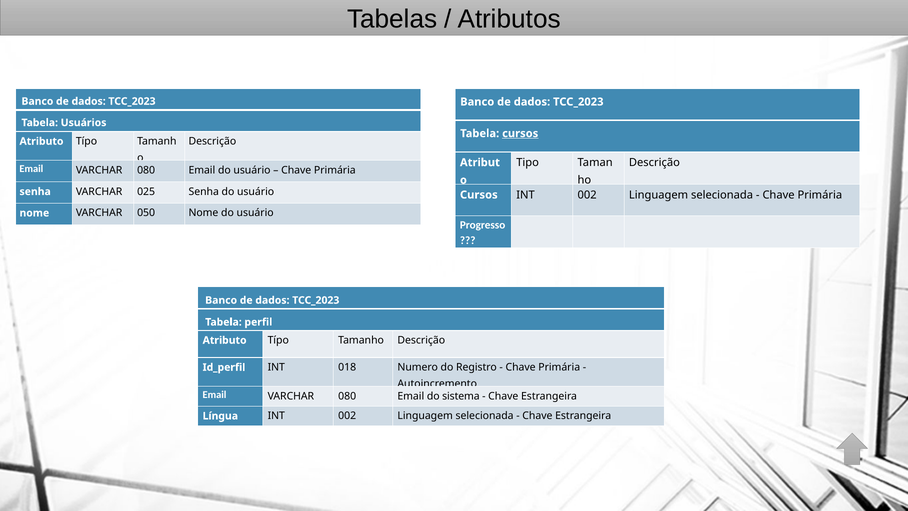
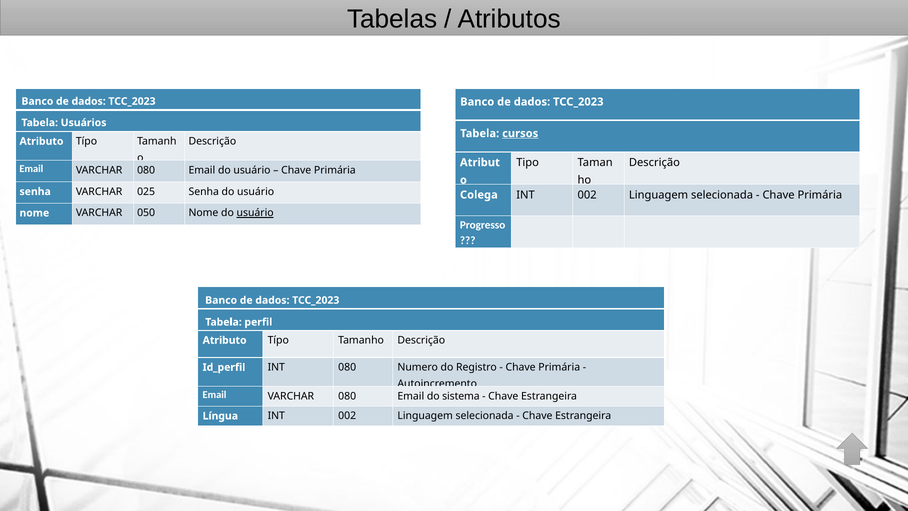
Cursos: Cursos -> Colega (479, 195)
usuário underline: none -> present (255, 213)
INT 018: 018 -> 080 (347, 367)
